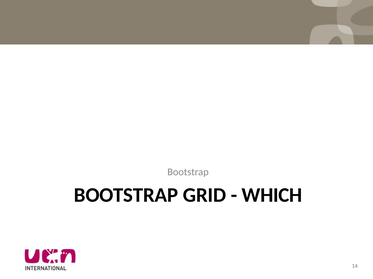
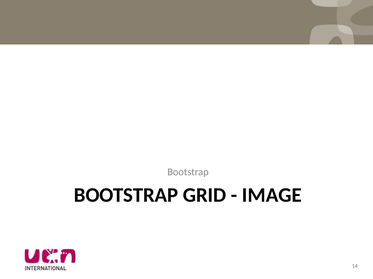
WHICH: WHICH -> IMAGE (272, 196)
